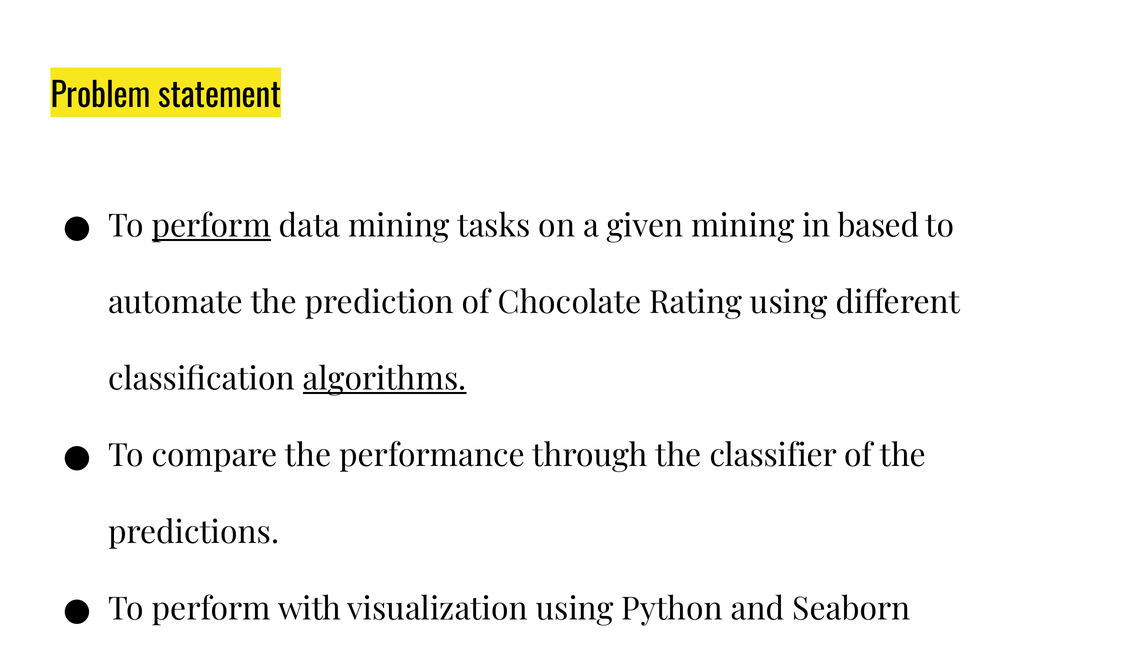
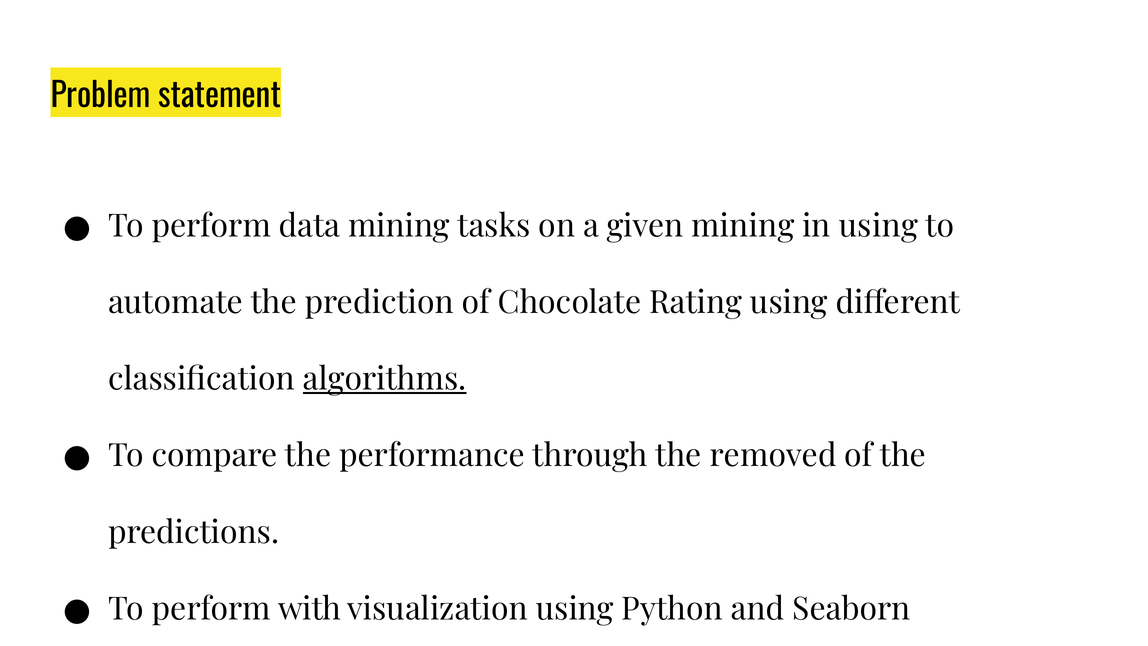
perform underline: present -> none (211, 226)
in based: based -> using (878, 226)
classifier: classifier -> removed (773, 456)
